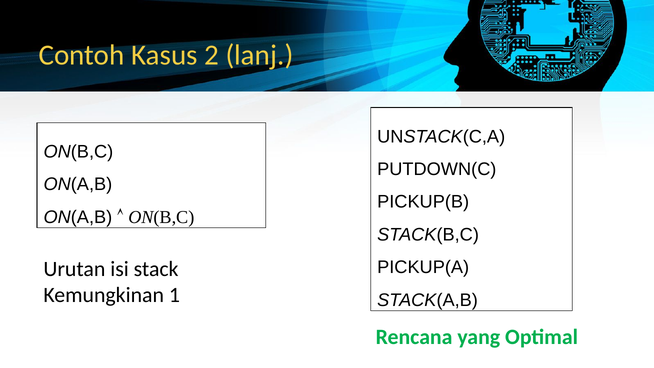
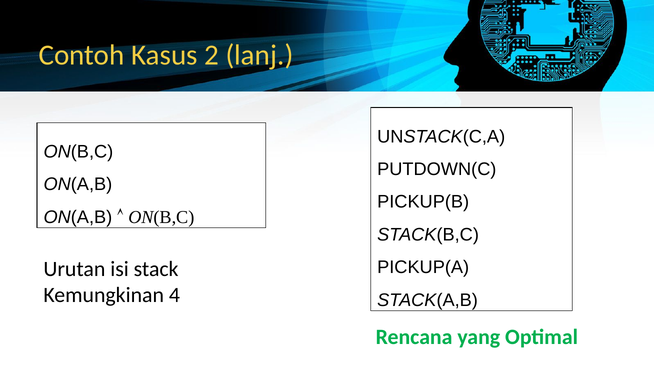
1: 1 -> 4 (174, 295)
